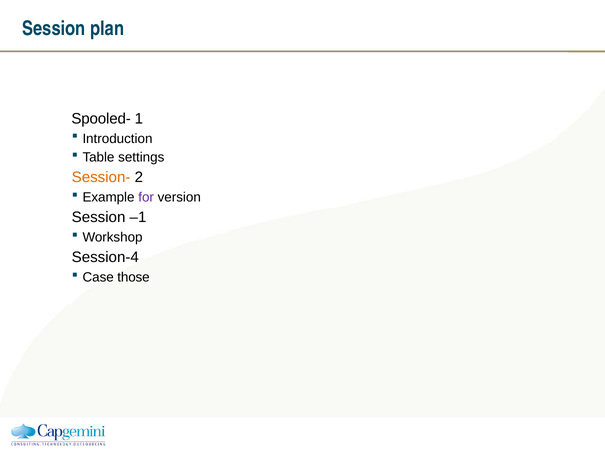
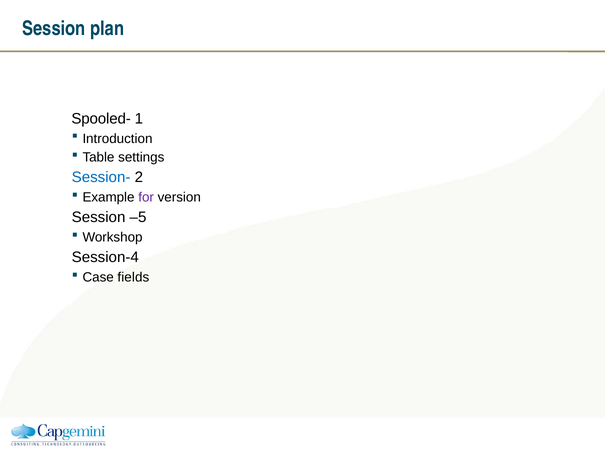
Session- colour: orange -> blue (101, 177)
–1: –1 -> –5 (138, 217)
those: those -> fields (133, 277)
